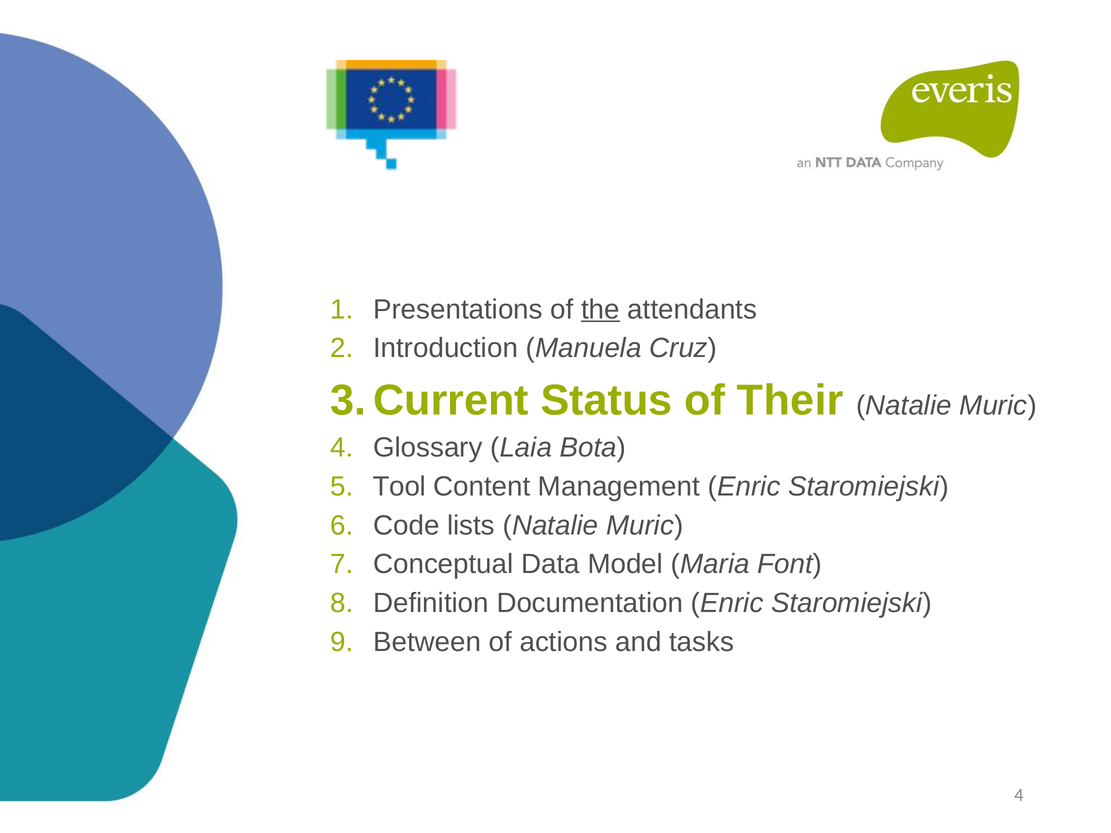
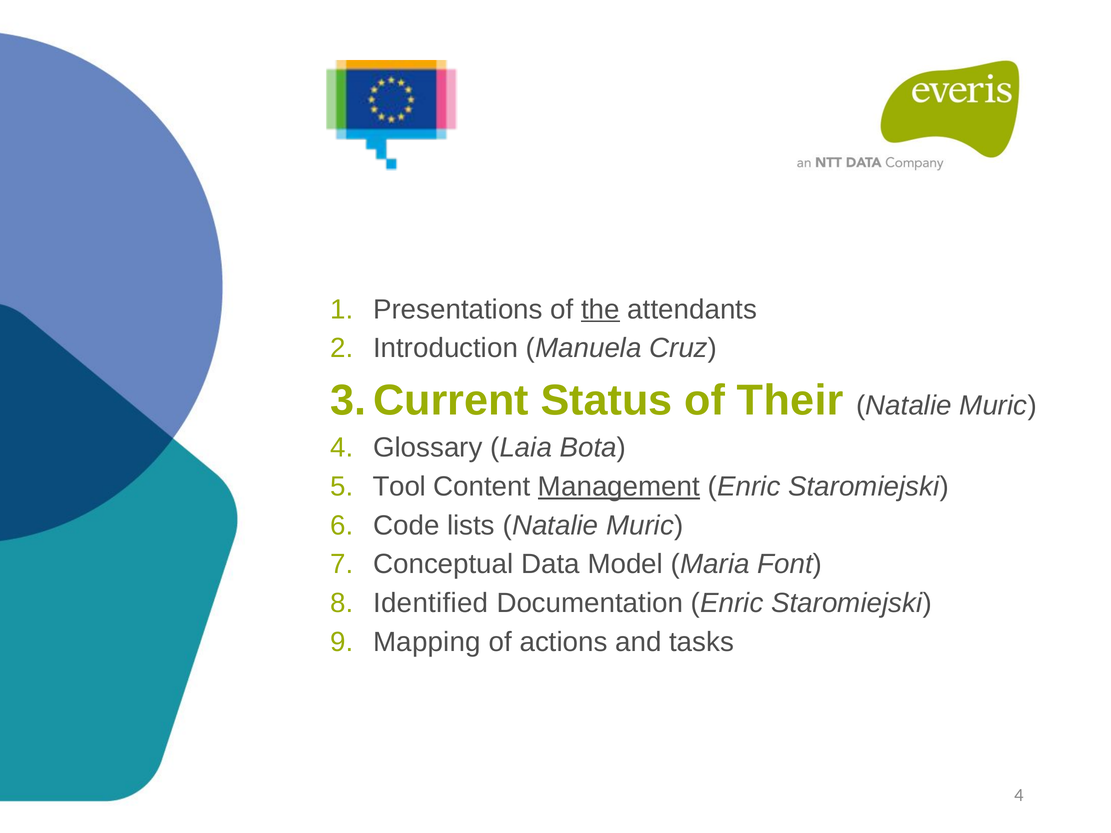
Management underline: none -> present (619, 487)
Definition: Definition -> Identified (431, 603)
Between: Between -> Mapping (427, 642)
